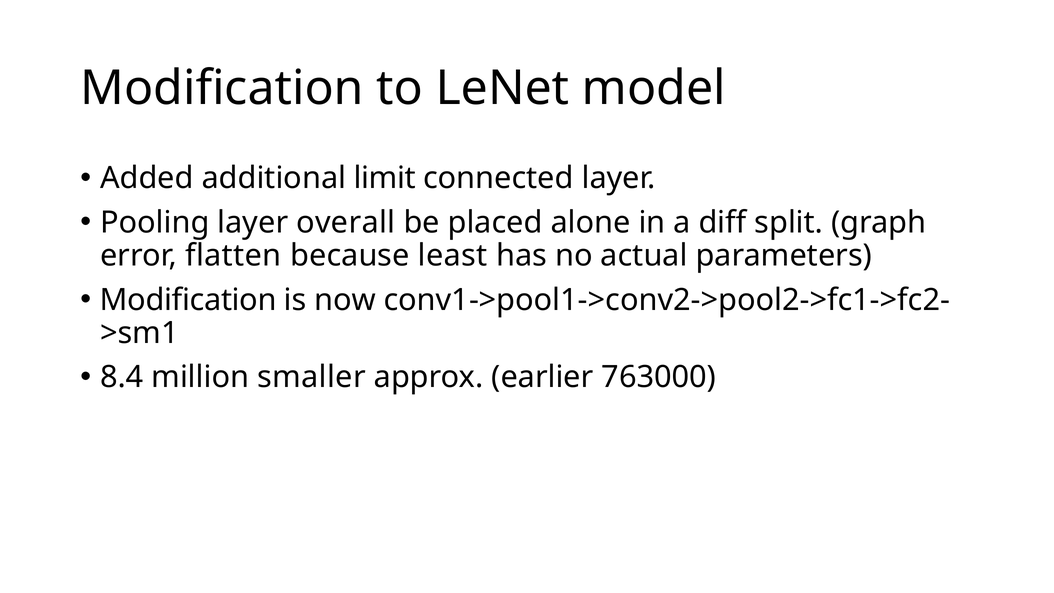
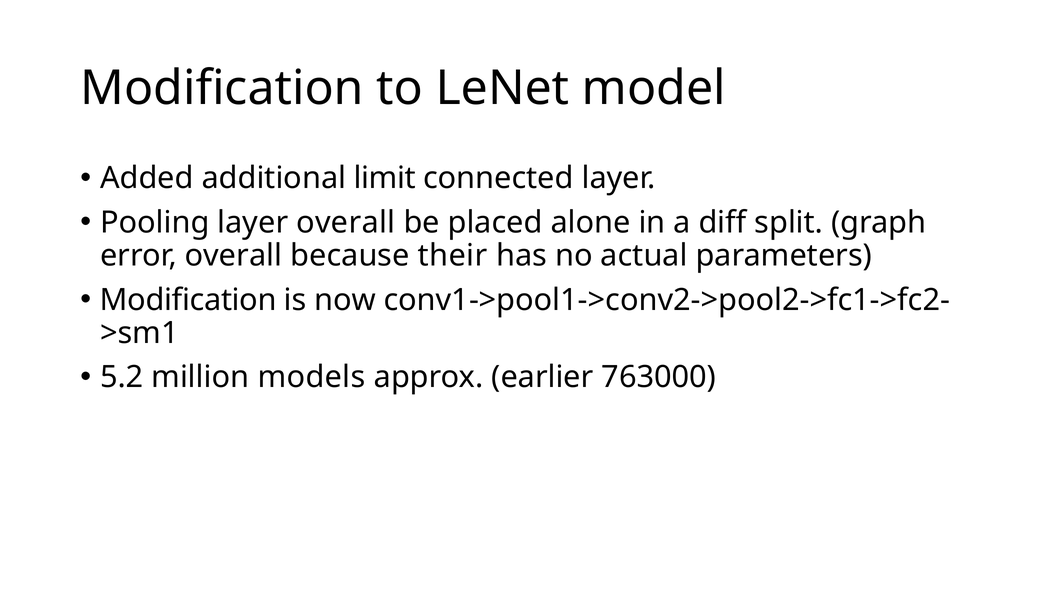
error flatten: flatten -> overall (233, 256)
least: least -> their (453, 256)
8.4: 8.4 -> 5.2 (122, 377)
smaller: smaller -> models (311, 377)
